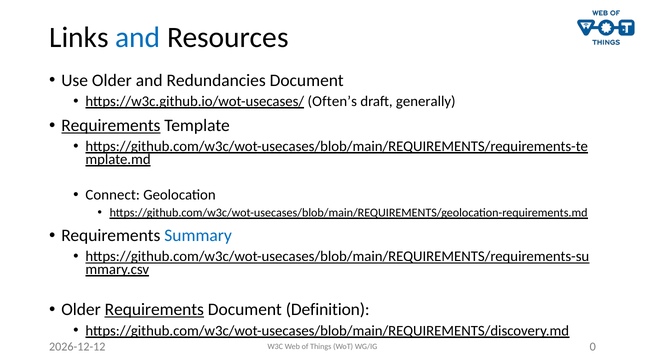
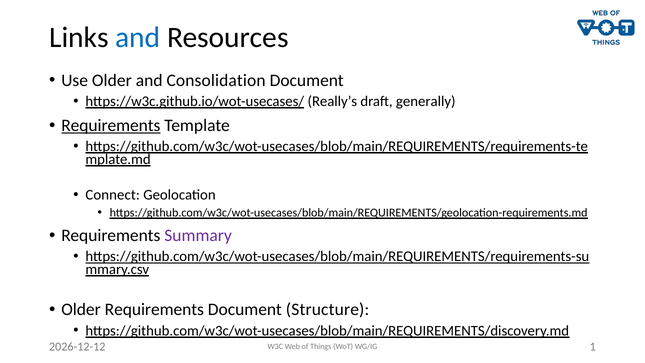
Redundancies: Redundancies -> Consolidation (216, 80)
Often’s: Often’s -> Really’s (332, 101)
Summary colour: blue -> purple (198, 236)
Requirements underline: present -> none (154, 310)
Definition: Definition -> Structure (328, 310)
0: 0 -> 1 (593, 347)
